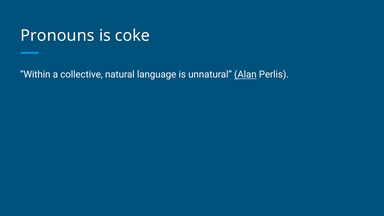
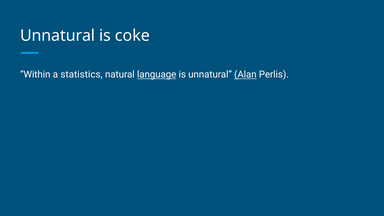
Pronouns: Pronouns -> Unnatural (58, 36)
collective: collective -> statistics (81, 75)
language underline: none -> present (157, 75)
